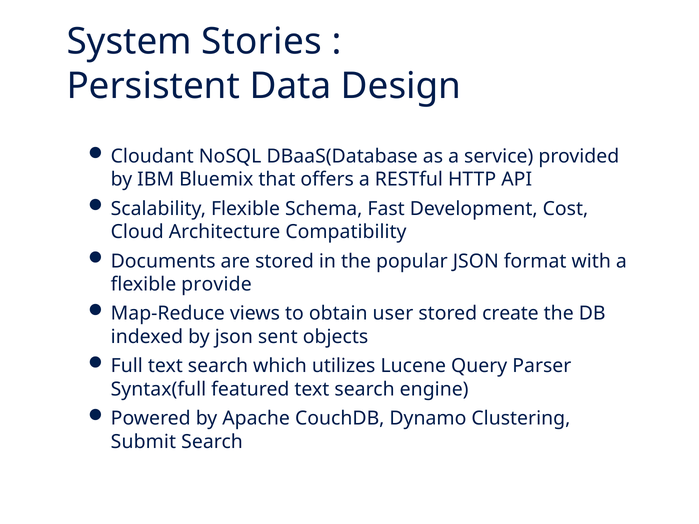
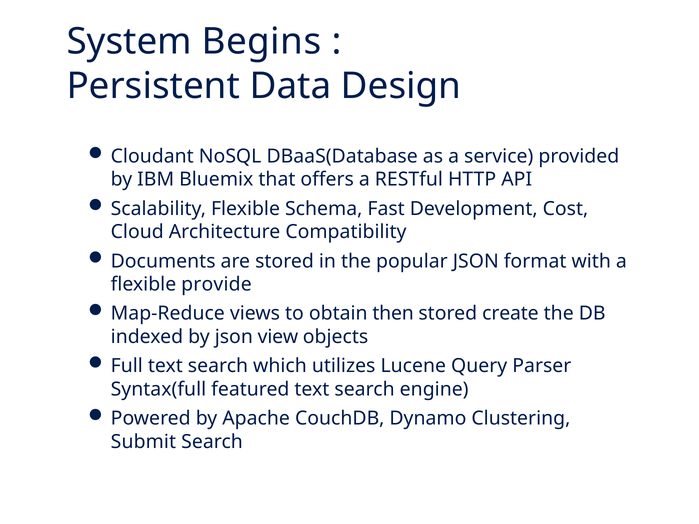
Stories: Stories -> Begins (262, 42)
user: user -> then (393, 314)
sent: sent -> view (278, 337)
